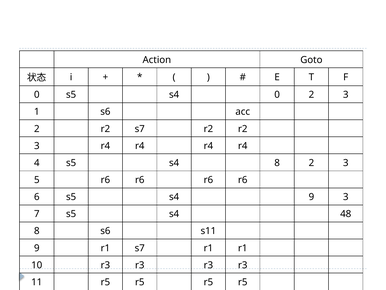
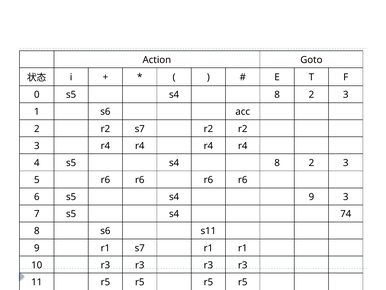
0 s5 s4 0: 0 -> 8 (277, 95)
48: 48 -> 74 (346, 214)
